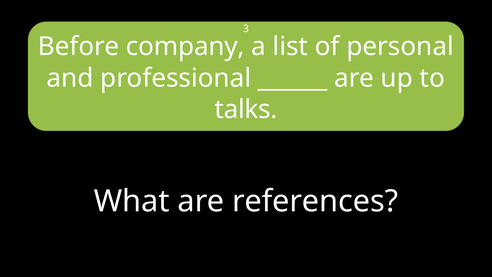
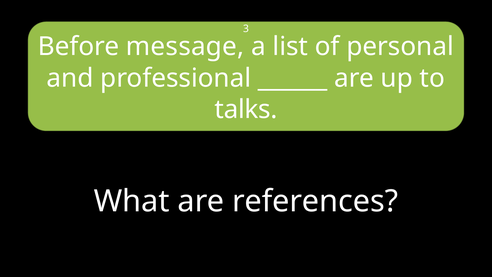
company: company -> message (185, 47)
